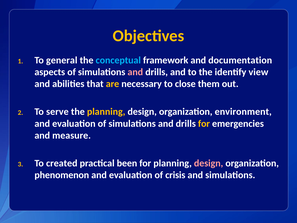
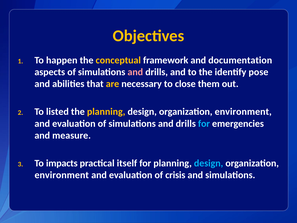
general: general -> happen (62, 60)
conceptual colour: light blue -> yellow (118, 60)
view: view -> pose (258, 72)
serve: serve -> listed (57, 112)
for colour: yellow -> light blue (204, 123)
created: created -> impacts (62, 163)
been: been -> itself (127, 163)
design colour: pink -> light blue (209, 163)
phenomenon: phenomenon -> environment (62, 175)
